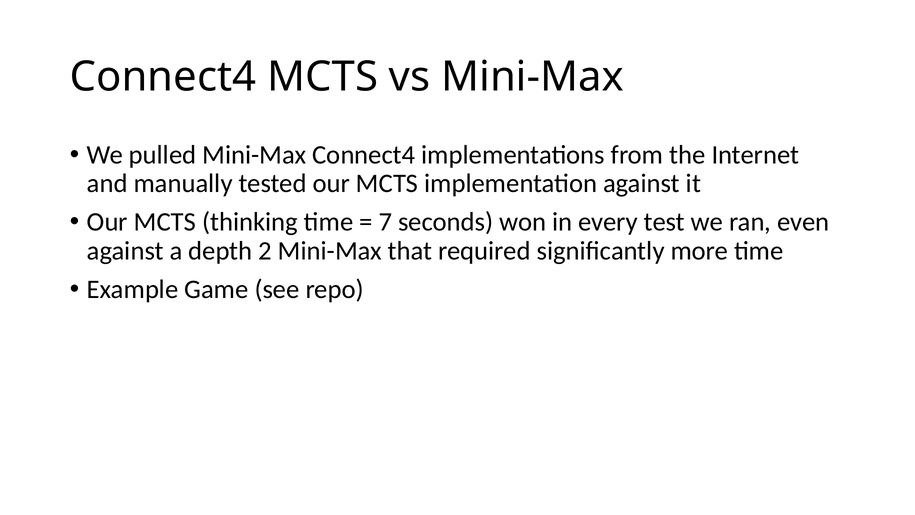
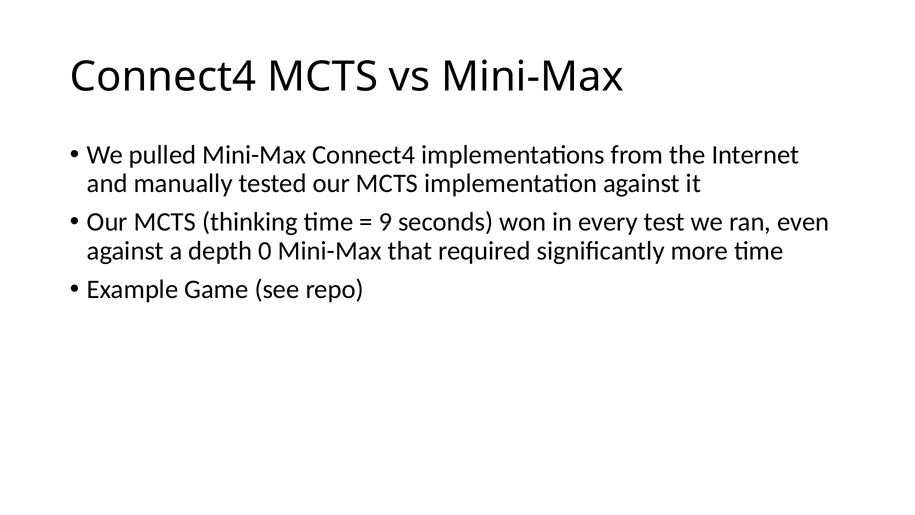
7: 7 -> 9 (385, 222)
2: 2 -> 0 (265, 251)
